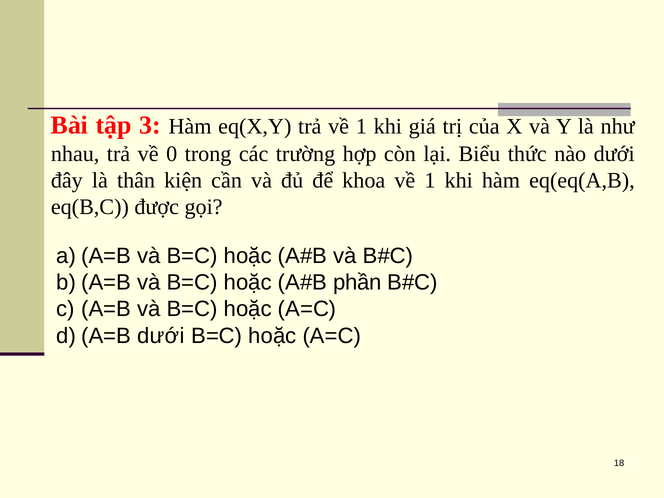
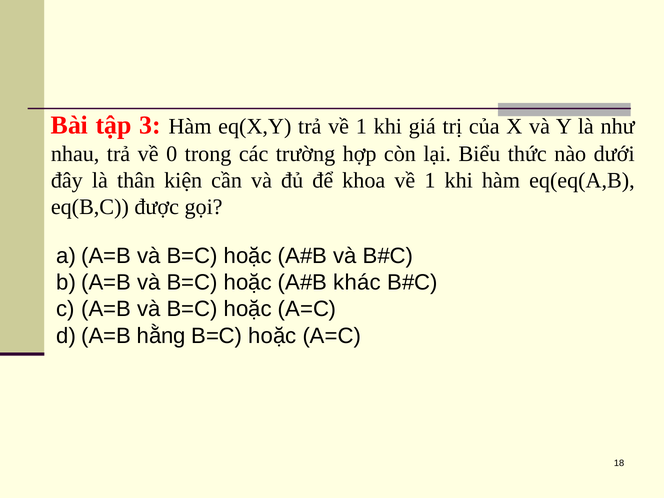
phần: phần -> khác (357, 283)
dưới: dưới -> hằng (161, 336)
